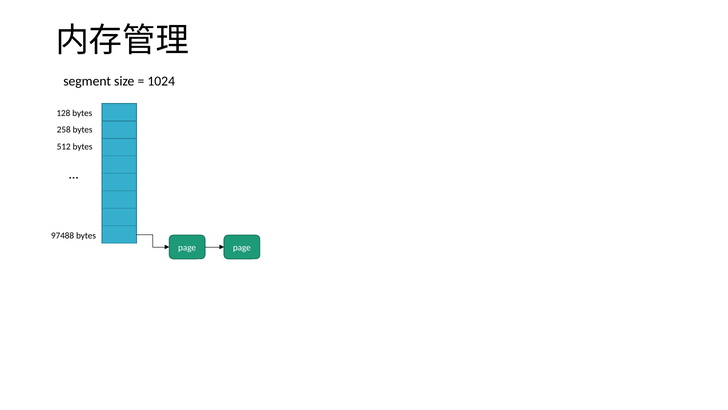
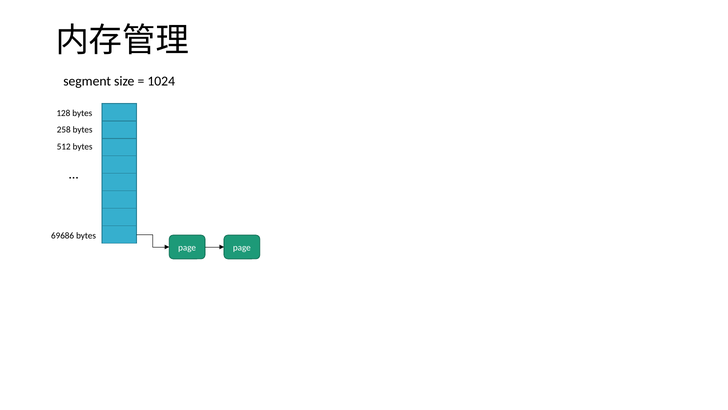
97488: 97488 -> 69686 (63, 235)
